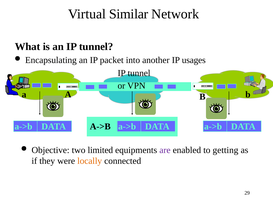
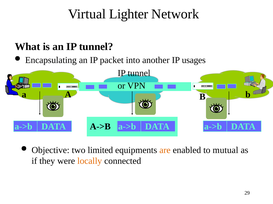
Similar: Similar -> Lighter (129, 14)
are colour: purple -> orange (165, 151)
getting: getting -> mutual (225, 151)
